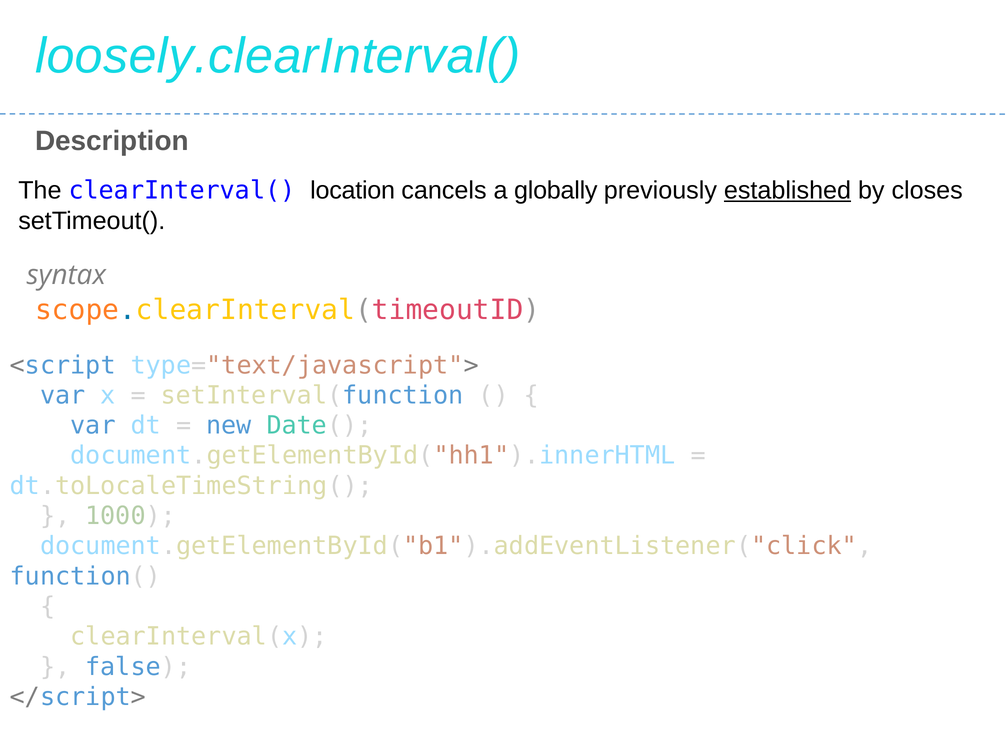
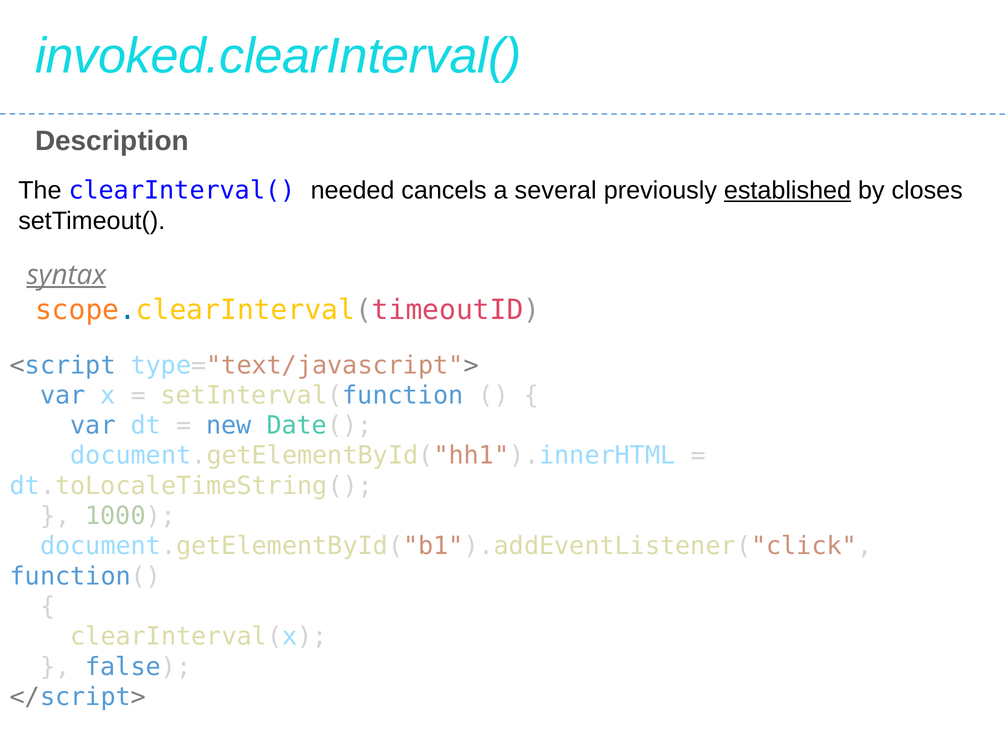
loosely.clearInterval(: loosely.clearInterval( -> invoked.clearInterval( (278, 56)
location: location -> needed (353, 191)
globally: globally -> several (556, 191)
syntax underline: none -> present (66, 275)
